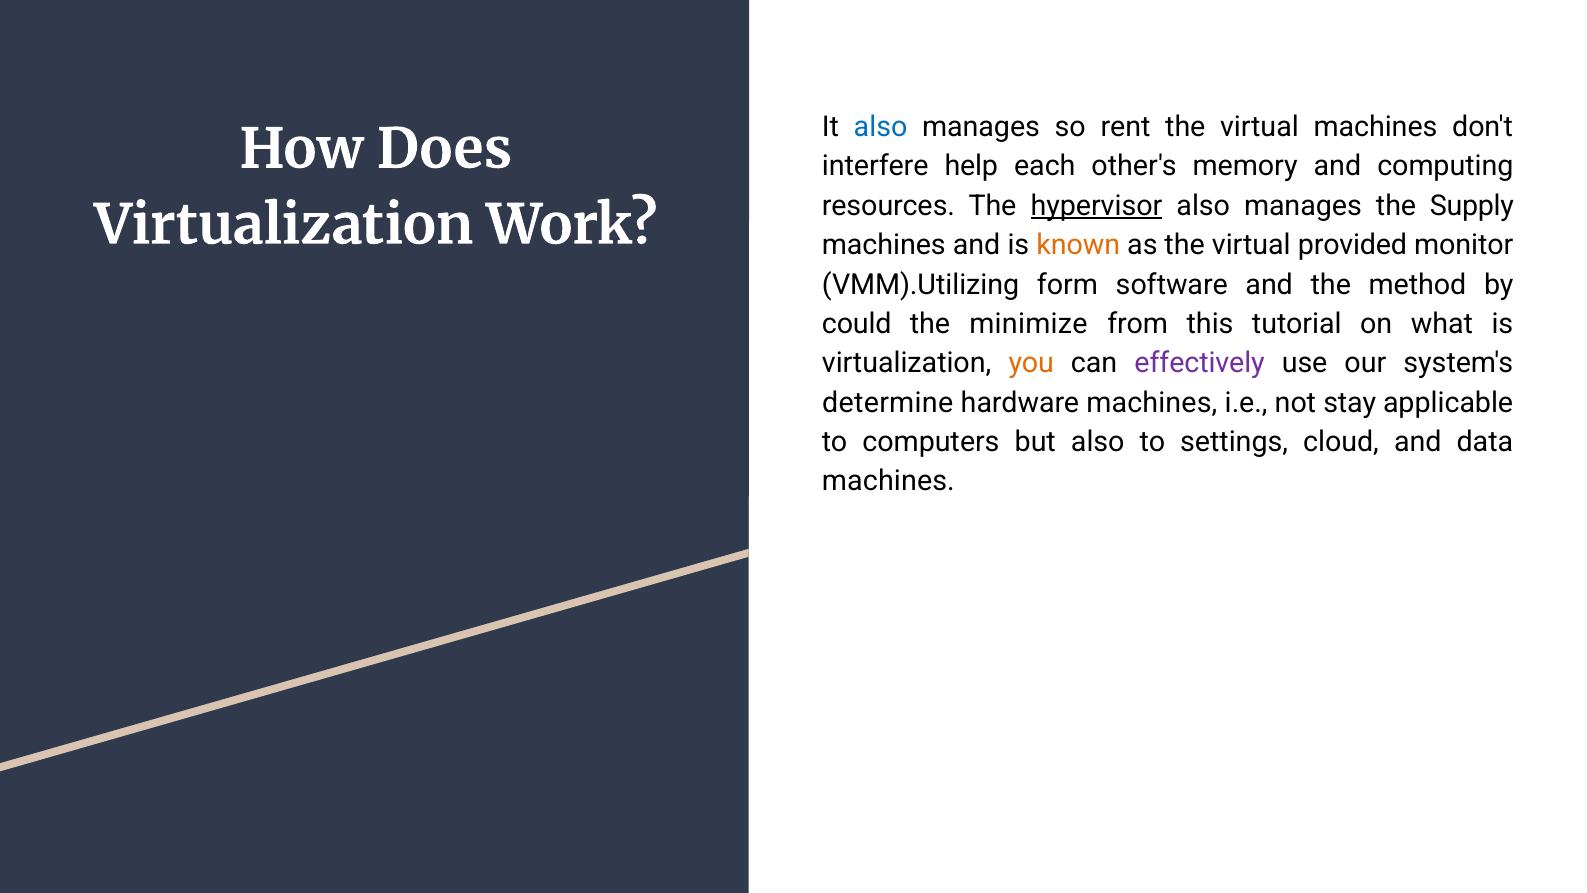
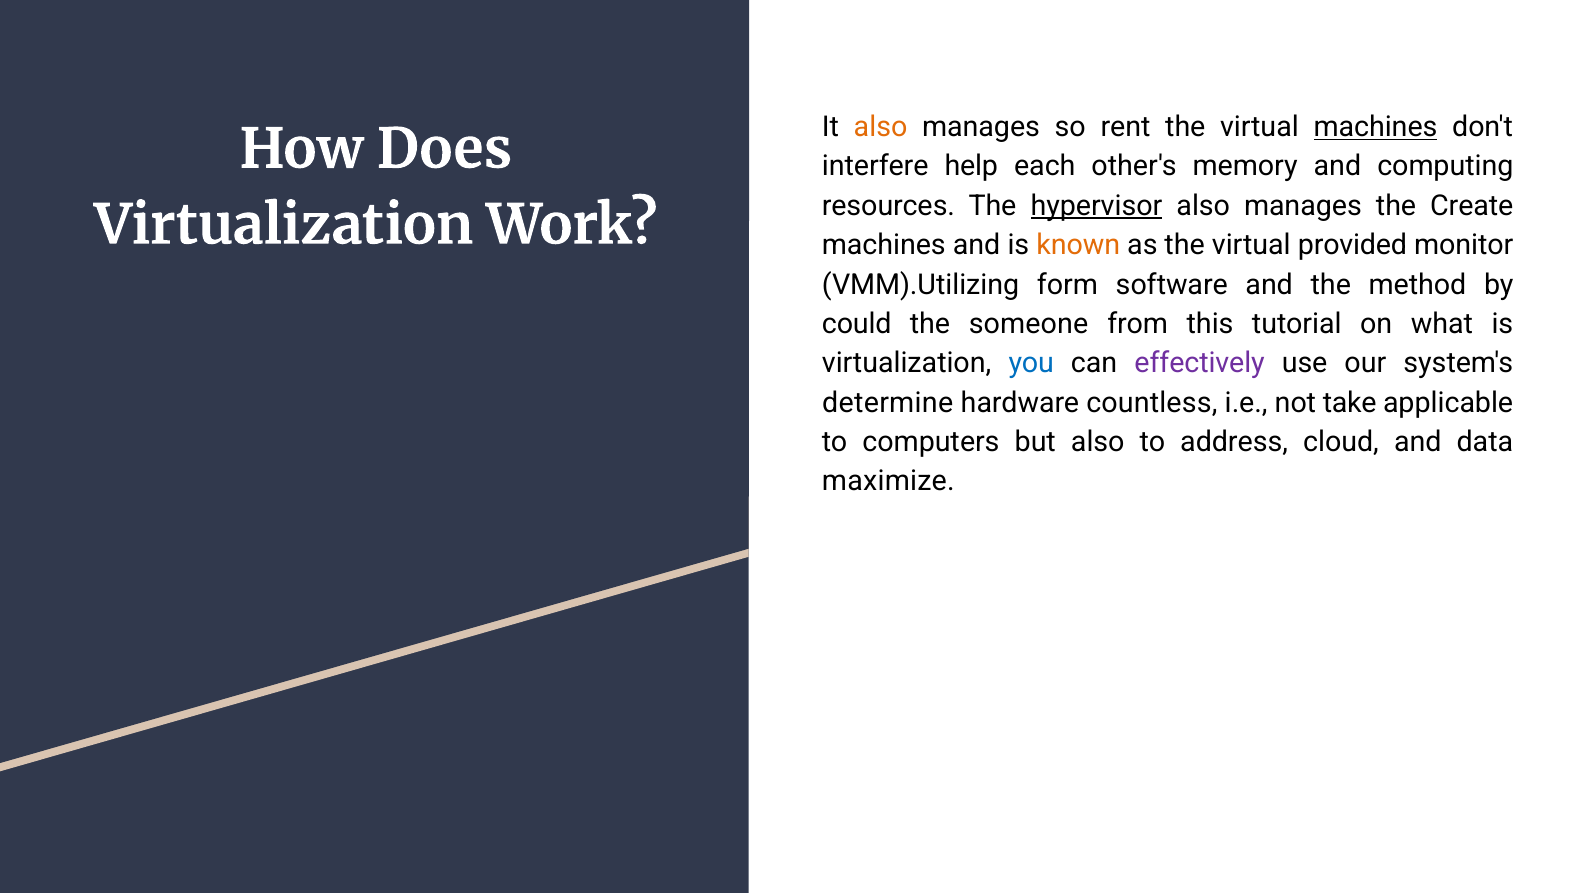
also colour: blue -> orange (881, 127)
machines underline: none -> present (1376, 127)
Supply: Supply -> Create (1472, 206)
minimize: minimize -> someone (1029, 324)
you colour: orange -> blue (1031, 363)
hardware machines: machines -> countless (1152, 403)
stay: stay -> take (1350, 403)
settings: settings -> address (1234, 442)
machines: machines -> maximize (888, 481)
